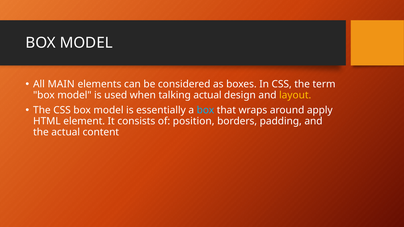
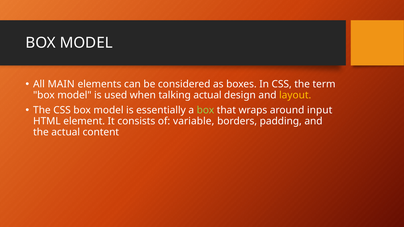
box colour: light blue -> light green (205, 110)
apply: apply -> input (320, 110)
position: position -> variable (194, 121)
